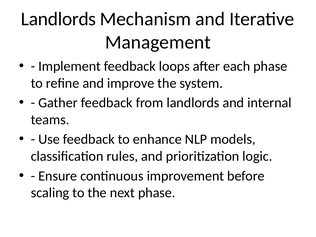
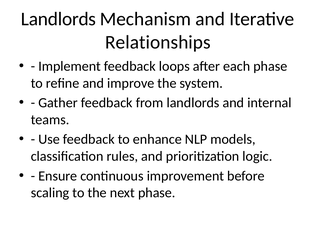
Management: Management -> Relationships (158, 42)
